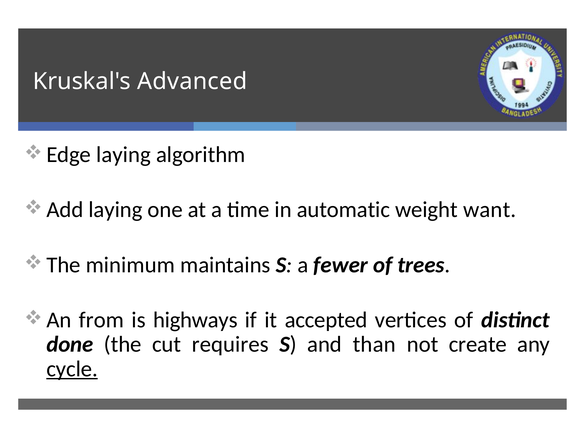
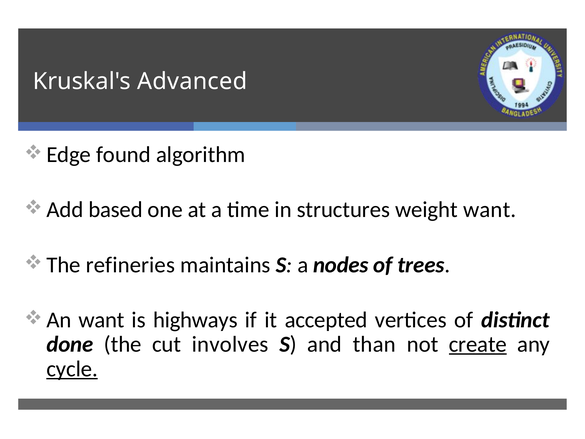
laying: laying -> found (123, 155)
laying: laying -> based (116, 210)
automatic: automatic -> structures (343, 210)
minimum: minimum -> refineries (130, 265)
fewer: fewer -> nodes (341, 265)
from: from -> want (102, 320)
requires: requires -> involves (230, 344)
create underline: none -> present (478, 344)
